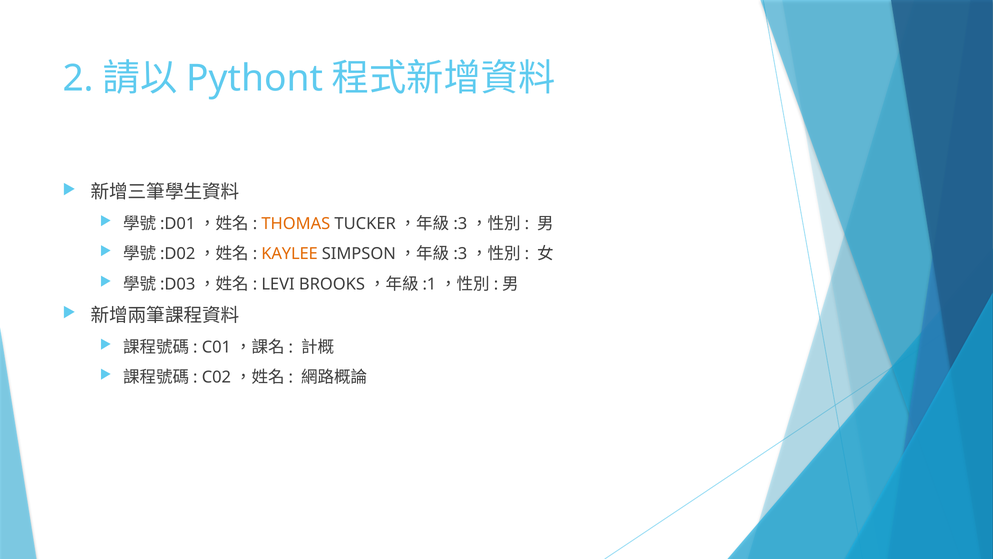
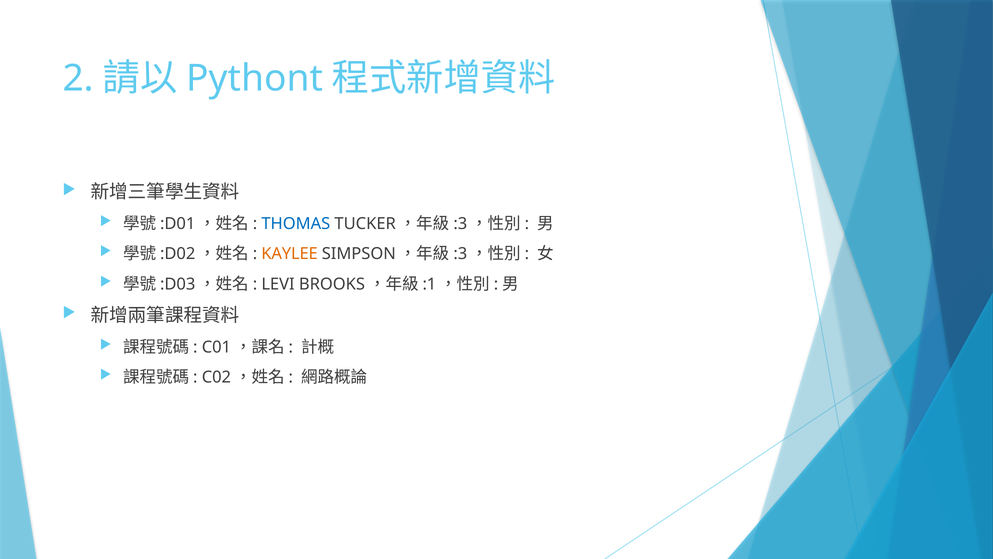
THOMAS colour: orange -> blue (296, 223)
